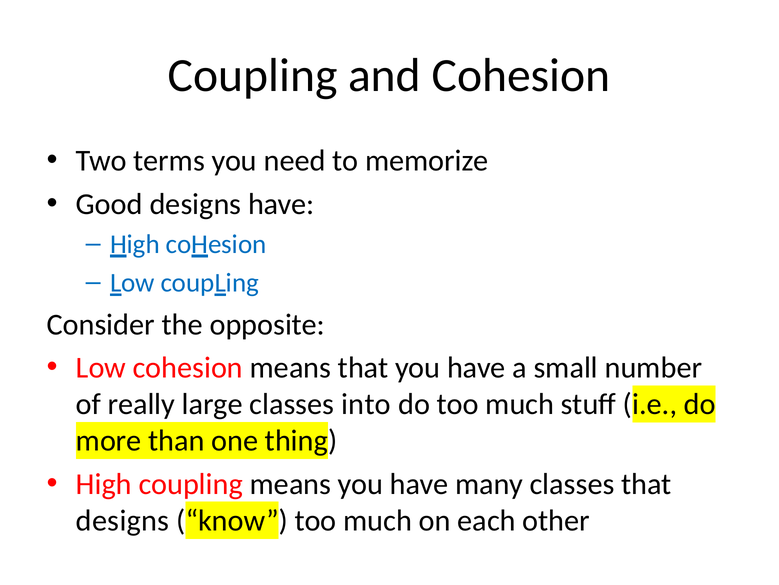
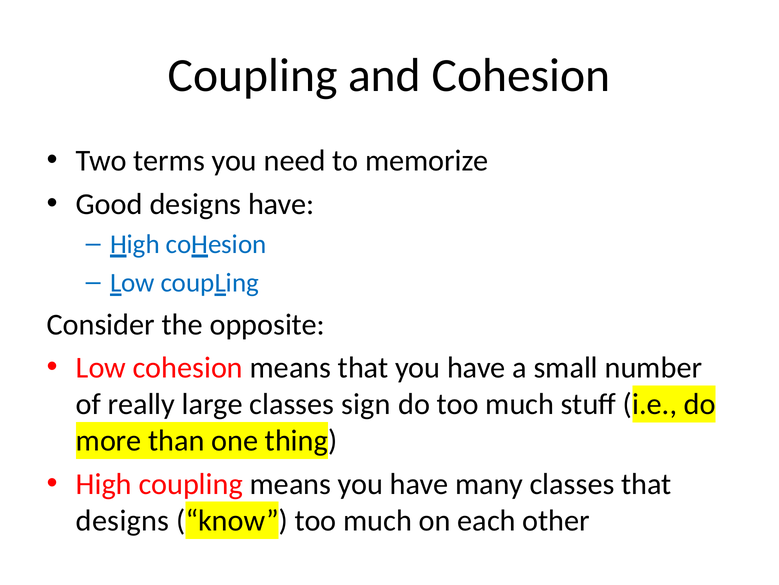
into: into -> sign (366, 404)
